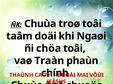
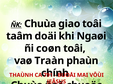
troø: troø -> giao (69, 24)
chöa: chöa -> coøn (49, 49)
